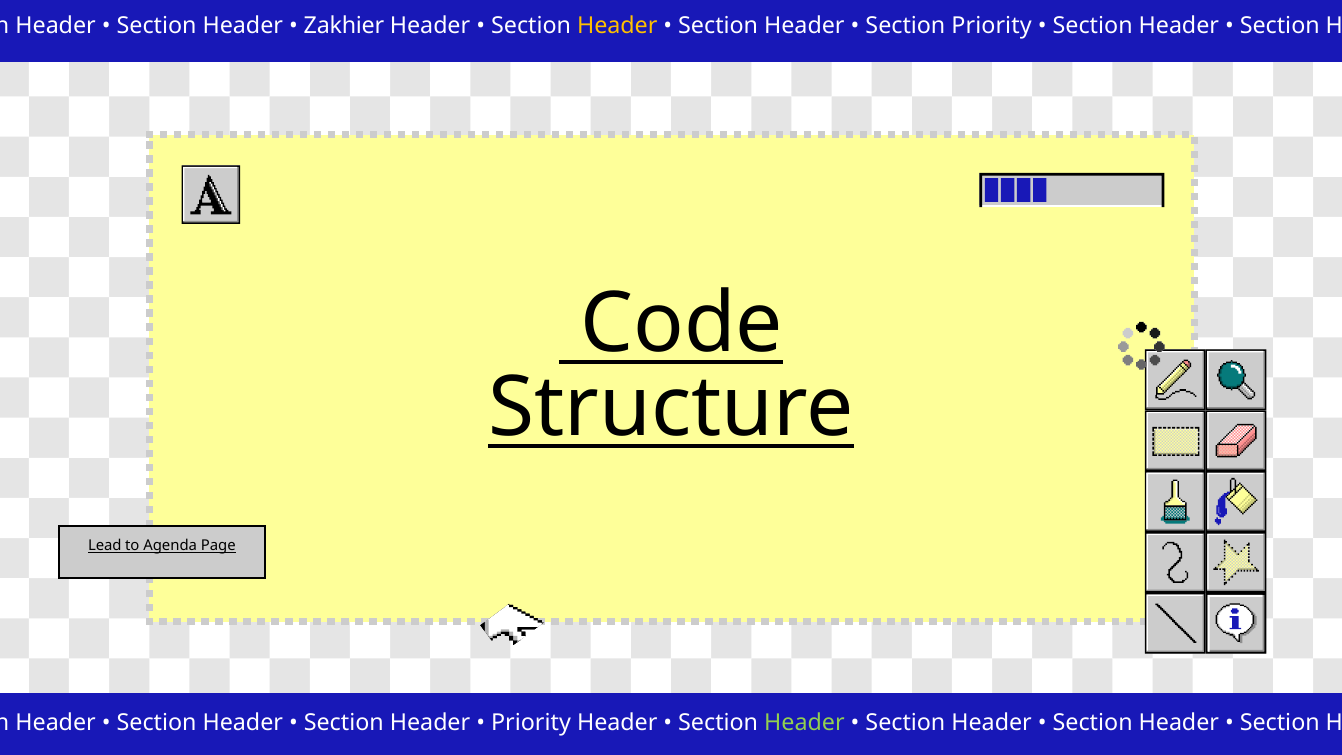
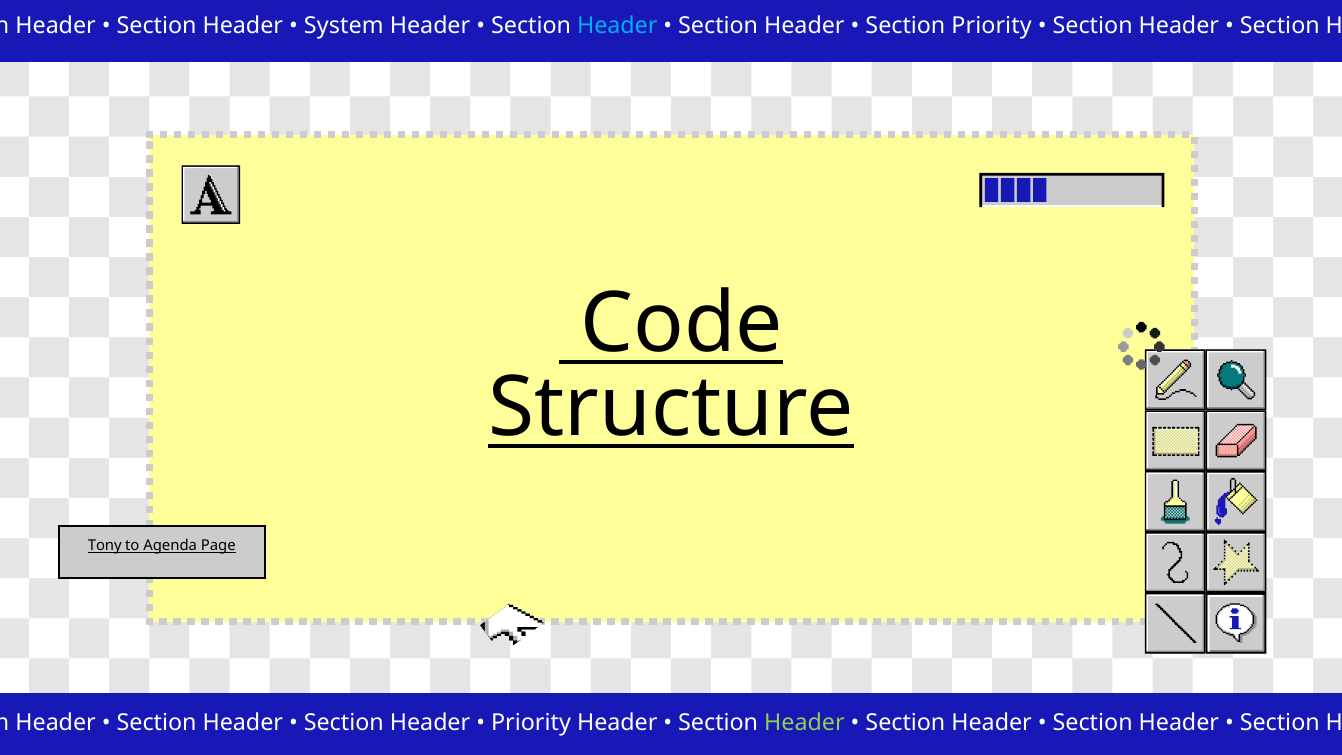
Zakhier: Zakhier -> System (344, 26)
Header colour: yellow -> light blue (617, 26)
Lead: Lead -> Tony (105, 545)
